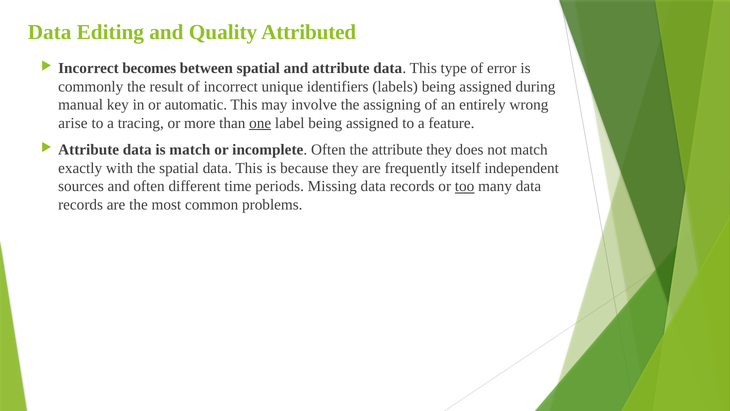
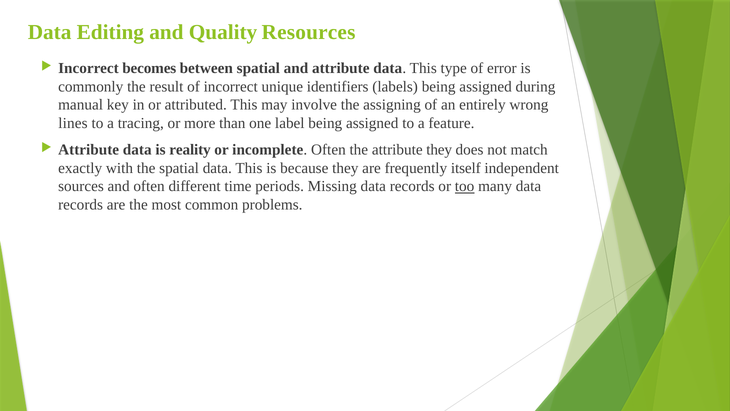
Attributed: Attributed -> Resources (308, 32)
automatic: automatic -> attributed (196, 105)
arise: arise -> lines (73, 123)
one underline: present -> none (260, 123)
is match: match -> reality (190, 150)
